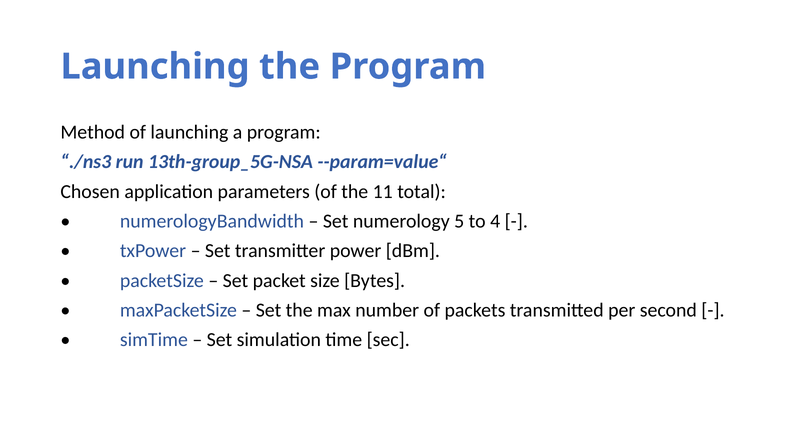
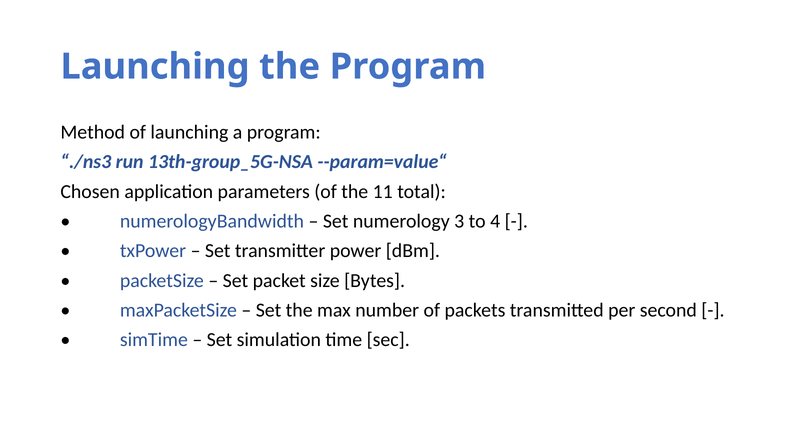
5: 5 -> 3 (459, 221)
